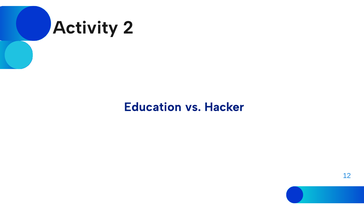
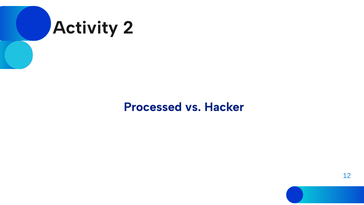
Education: Education -> Processed (153, 107)
